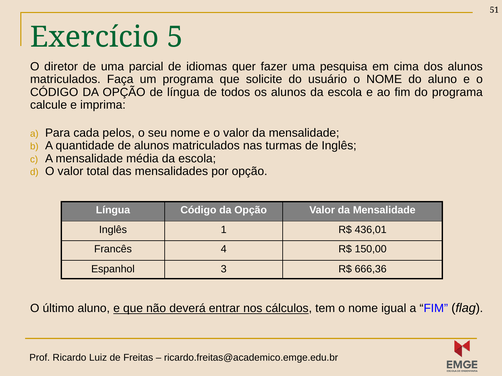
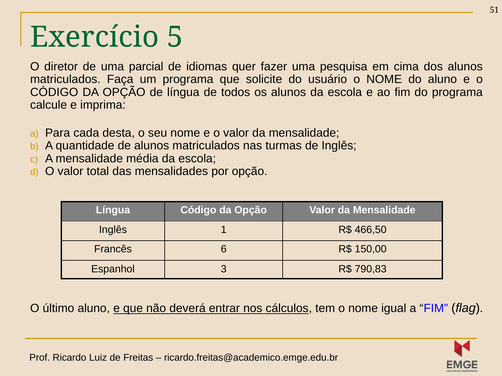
pelos: pelos -> desta (119, 133)
436,01: 436,01 -> 466,50 (371, 230)
4: 4 -> 6 (224, 249)
666,36: 666,36 -> 790,83 (371, 269)
